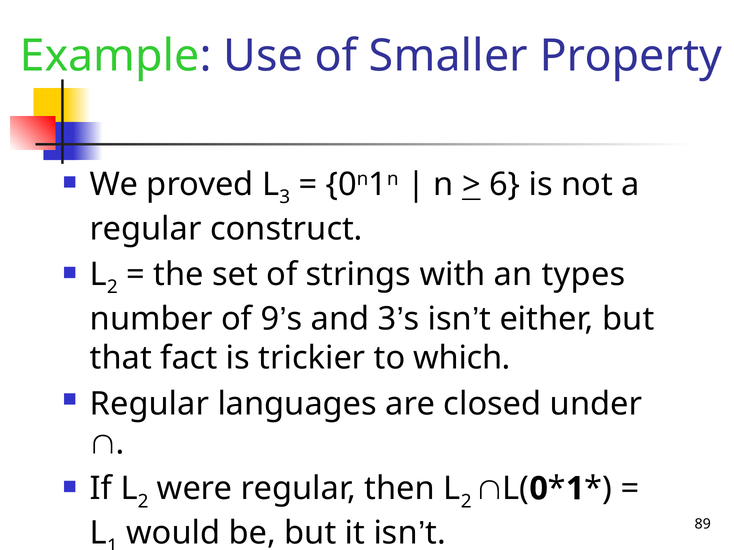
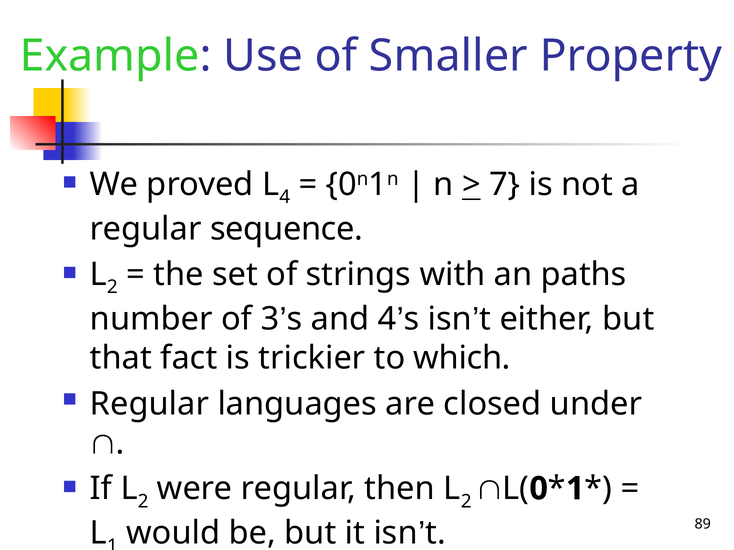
3: 3 -> 4 (285, 197)
6: 6 -> 7 (505, 185)
construct: construct -> sequence (287, 229)
types: types -> paths (584, 275)
9: 9 -> 3 (270, 319)
and 3: 3 -> 4 (387, 319)
